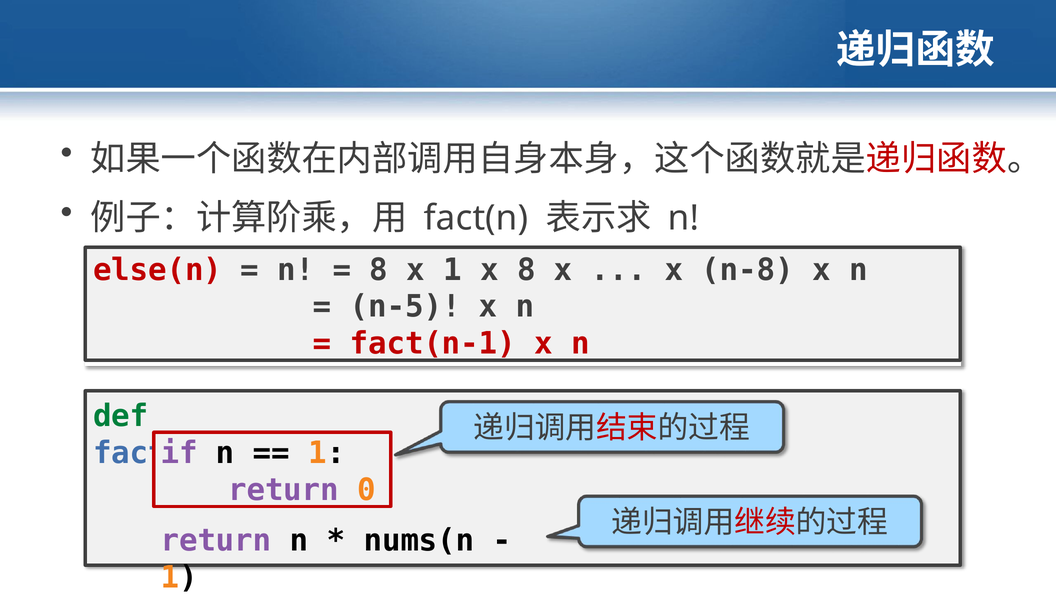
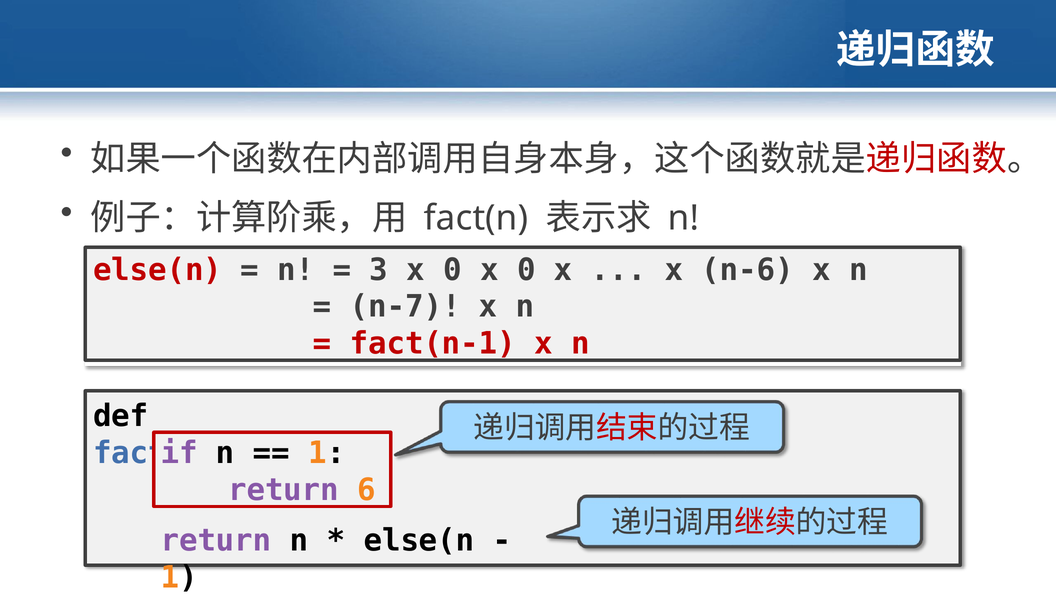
8: 8 -> 3 (379, 270)
1: 1 -> 0 (453, 270)
8: 8 -> 0 (526, 270)
n-8: n-8 -> n-6 (748, 270)
n-5: n-5 -> n-7 (405, 307)
def colour: green -> black (121, 416)
0: 0 -> 6 (367, 490)
nums(n: nums(n -> else(n (419, 541)
